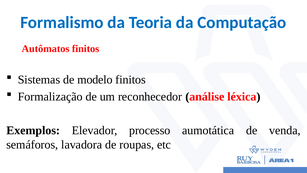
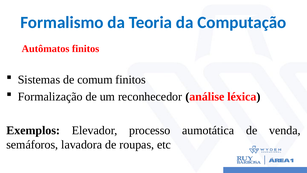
modelo: modelo -> comum (95, 80)
